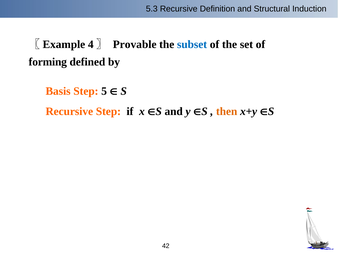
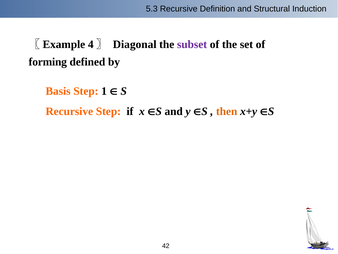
Provable: Provable -> Diagonal (135, 44)
subset colour: blue -> purple (192, 44)
5: 5 -> 1 (104, 91)
